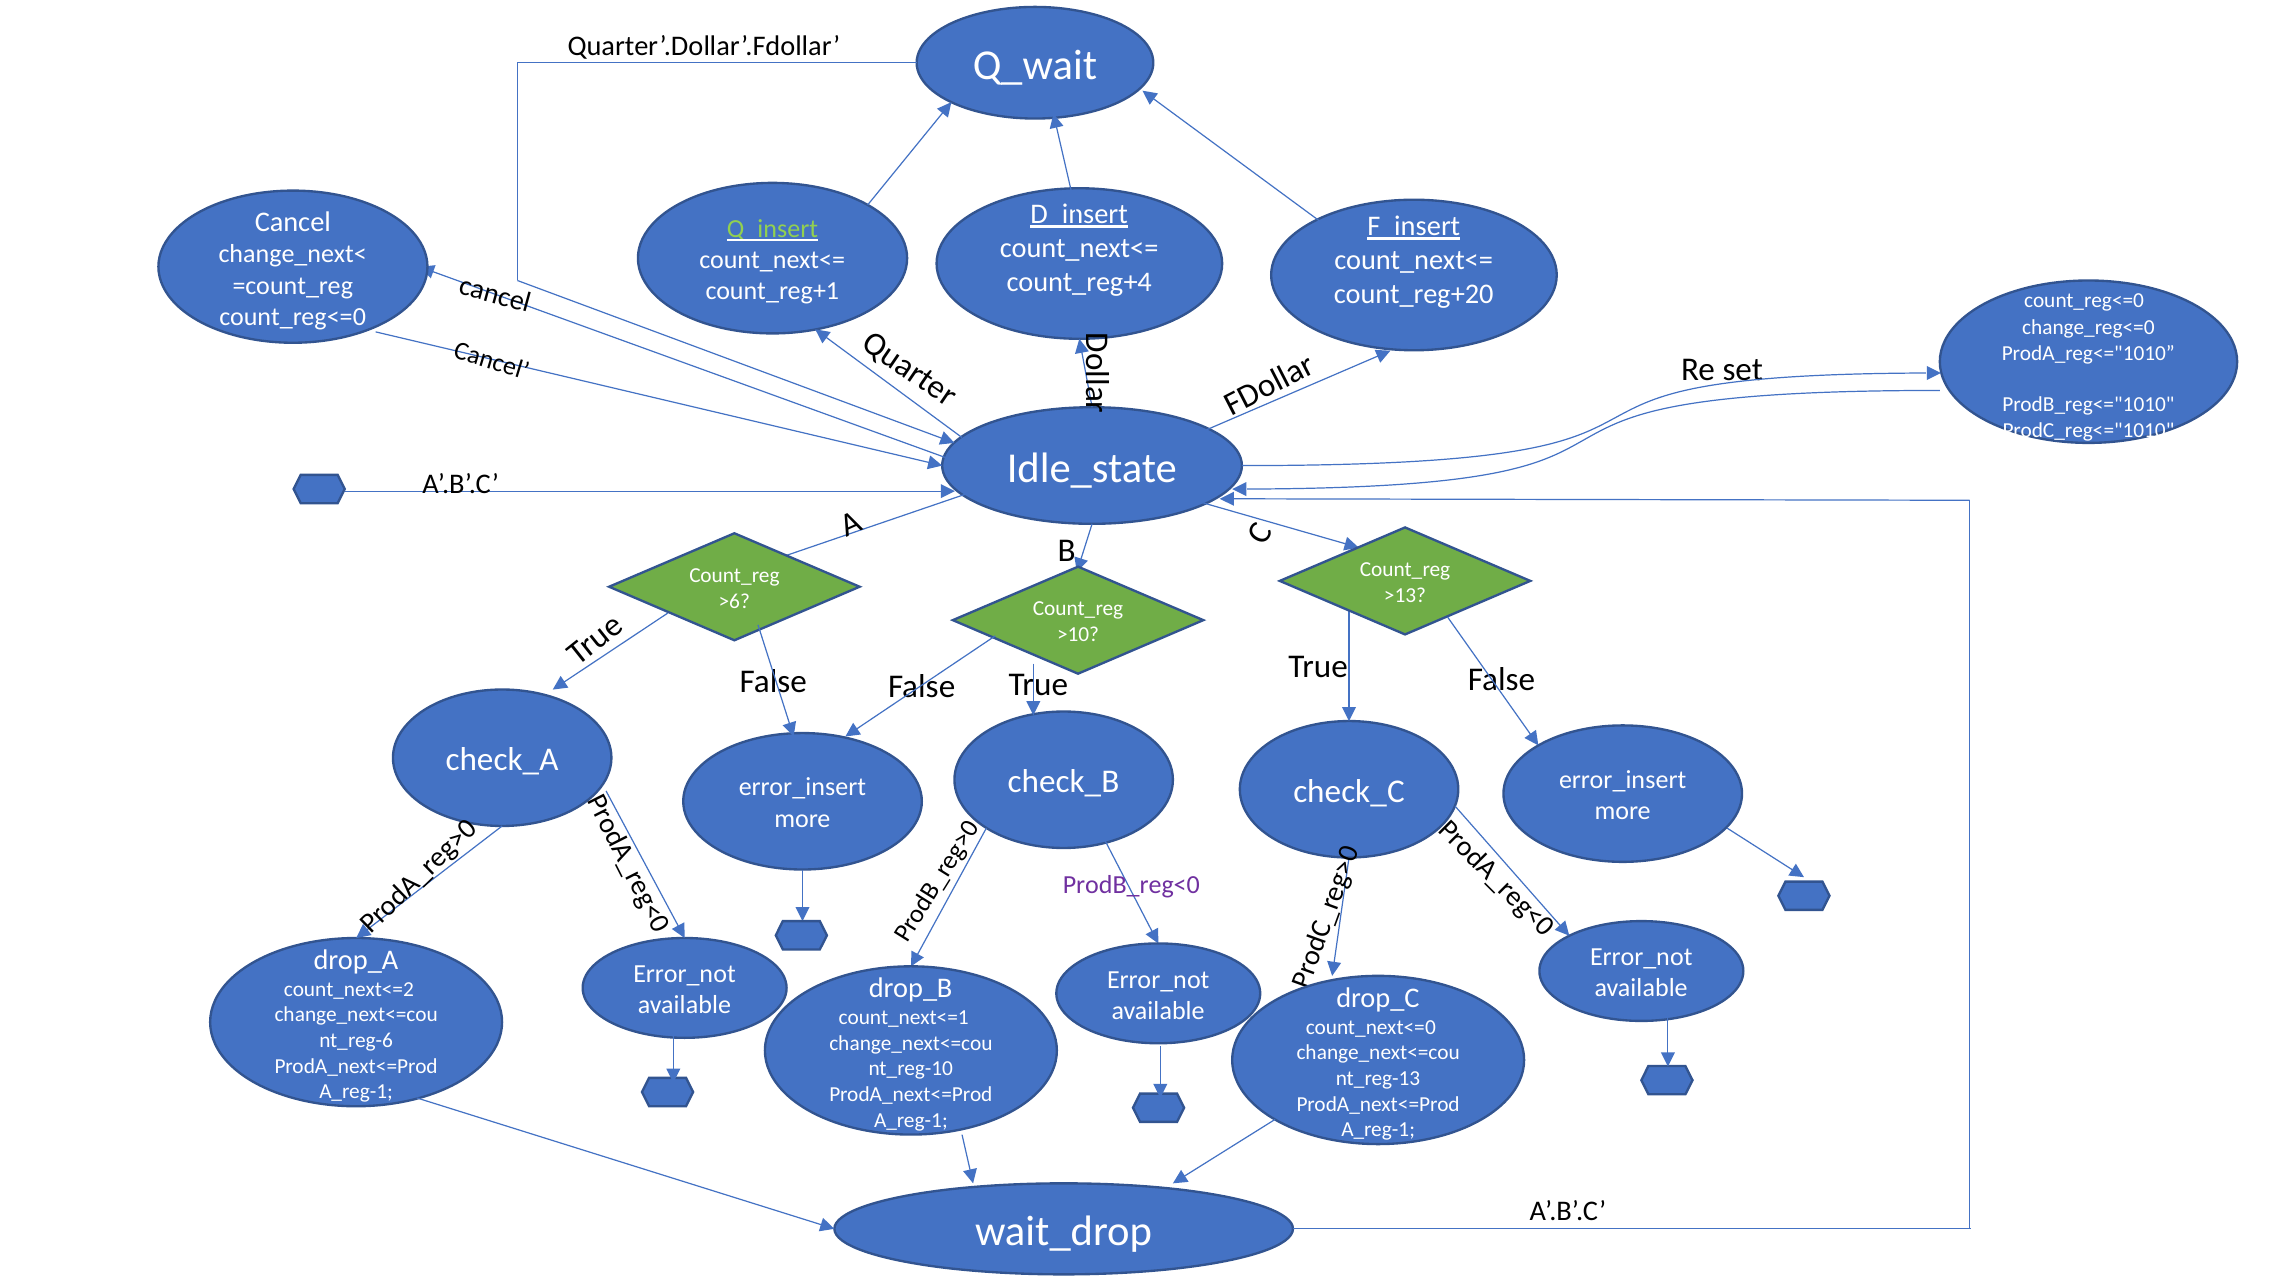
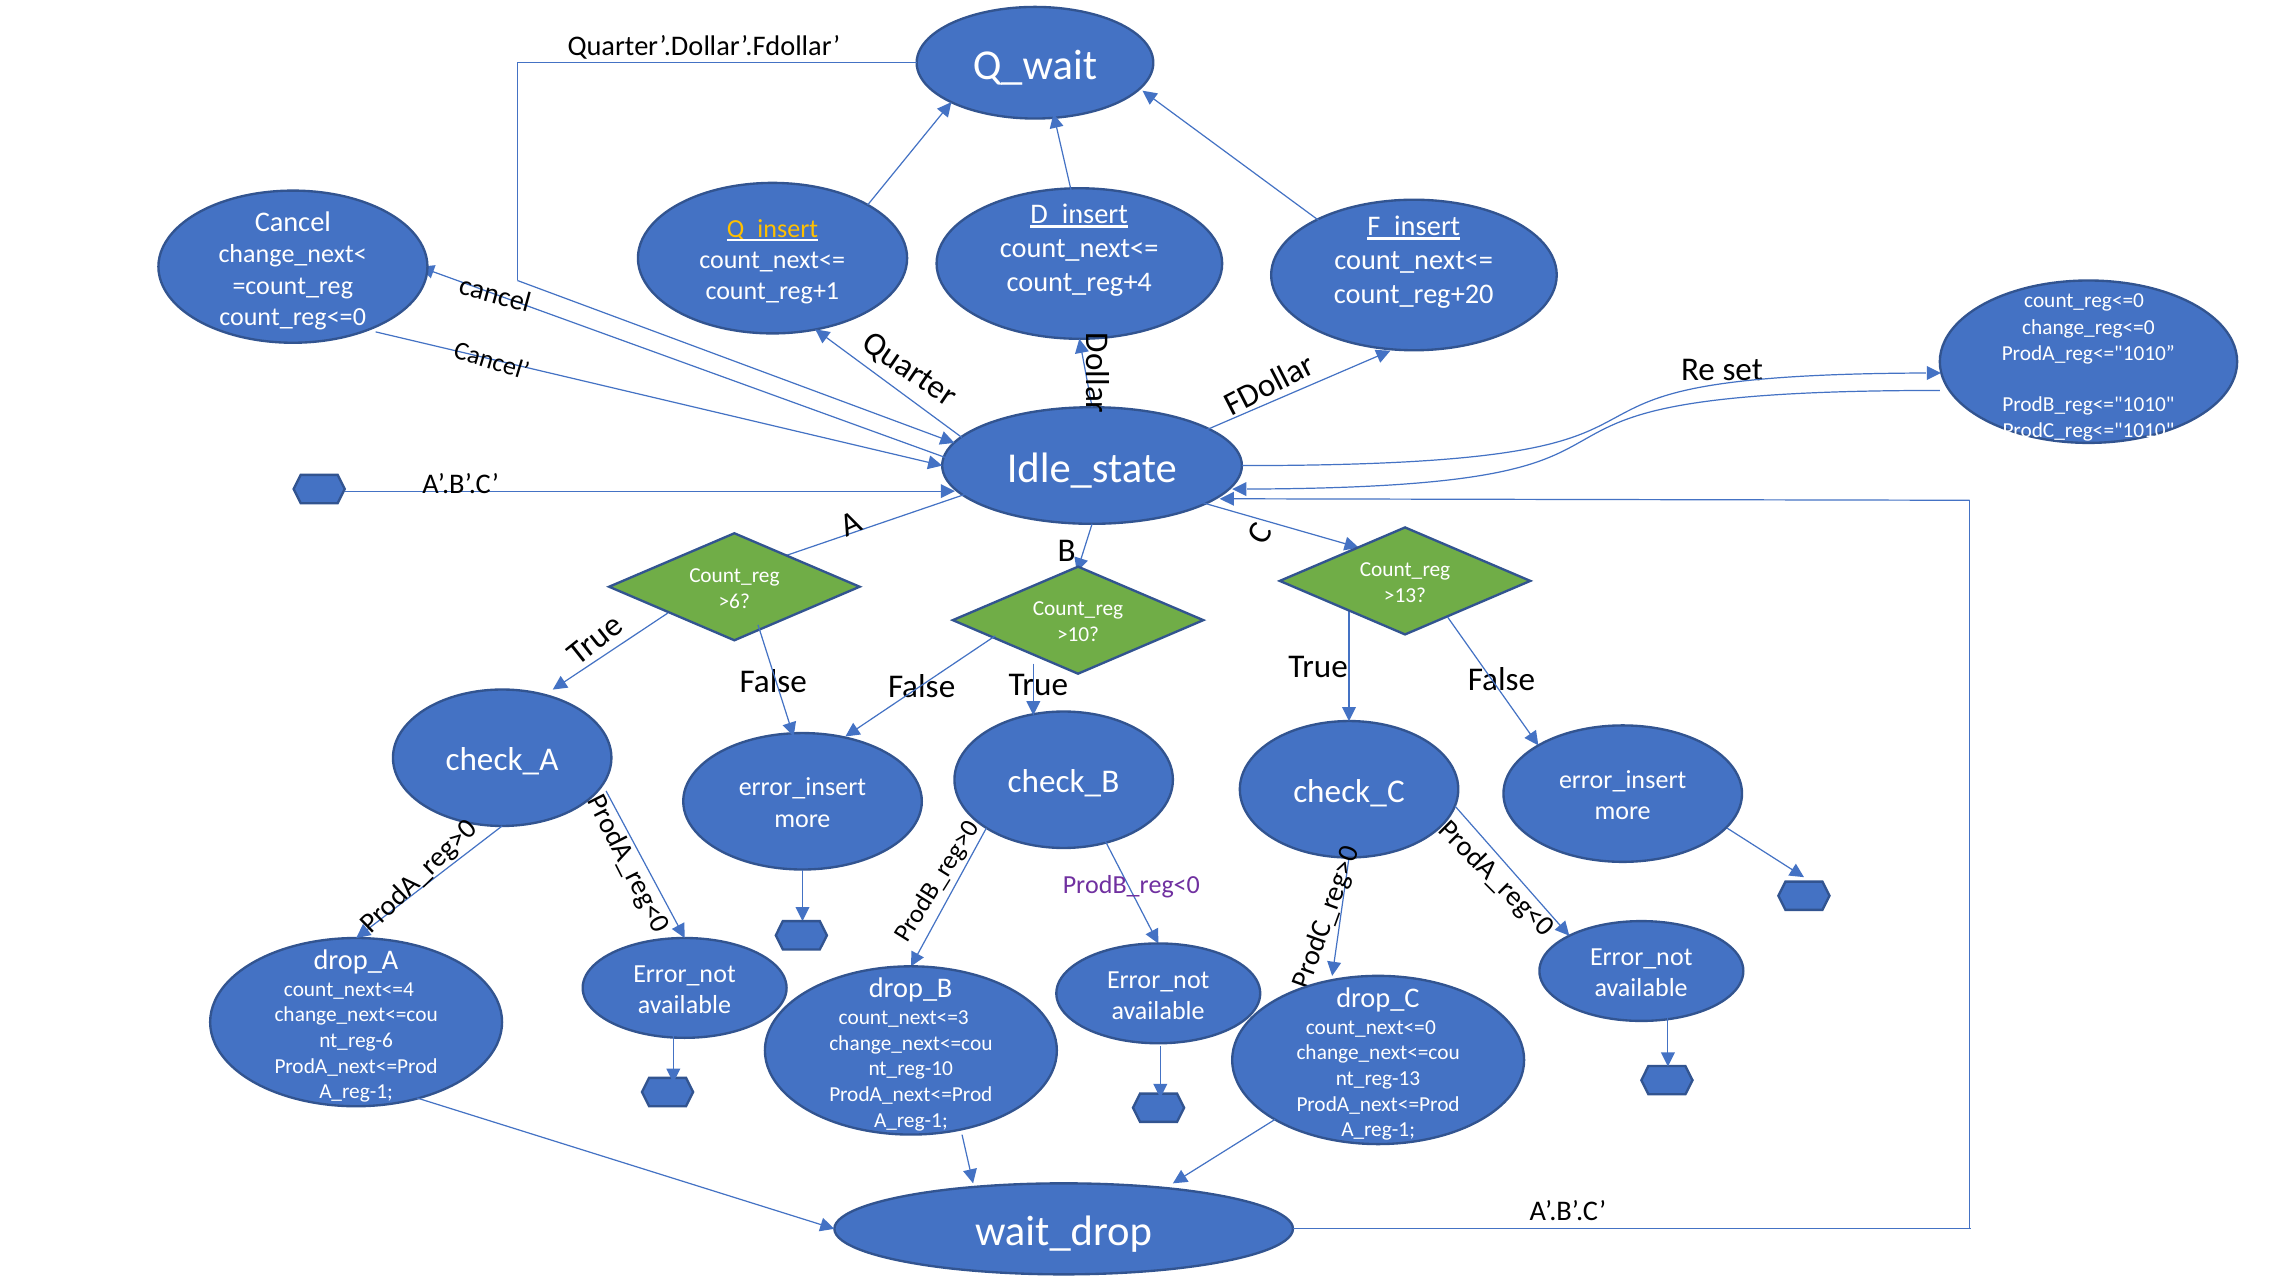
Q_insert colour: light green -> yellow (772, 229)
count_next<=2: count_next<=2 -> count_next<=4 (349, 990)
count_next<=1: count_next<=1 -> count_next<=3 (904, 1018)
